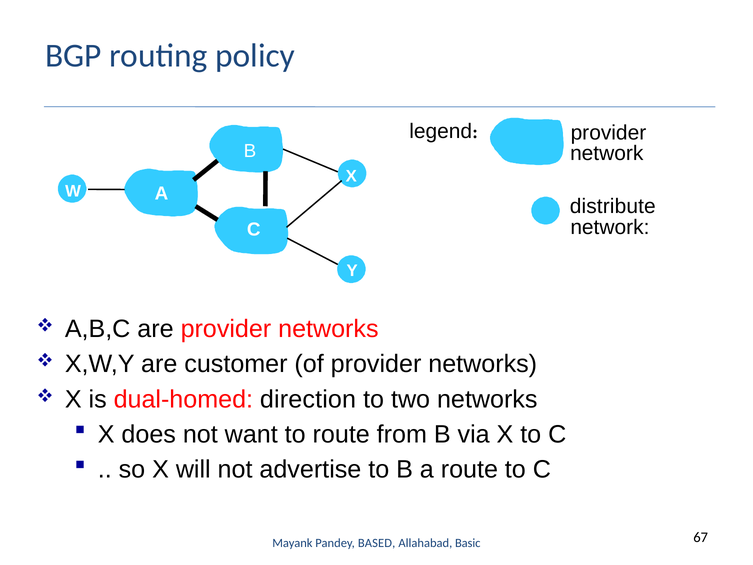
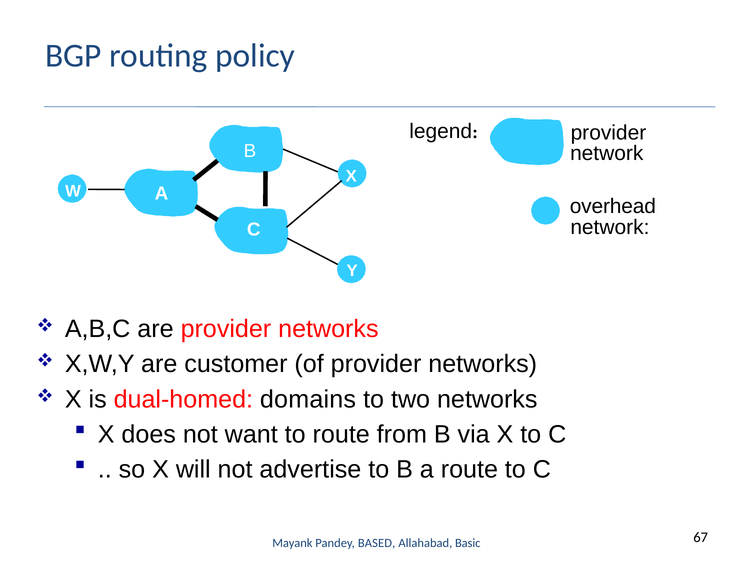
distribute: distribute -> overhead (613, 206)
direction: direction -> domains (308, 399)
